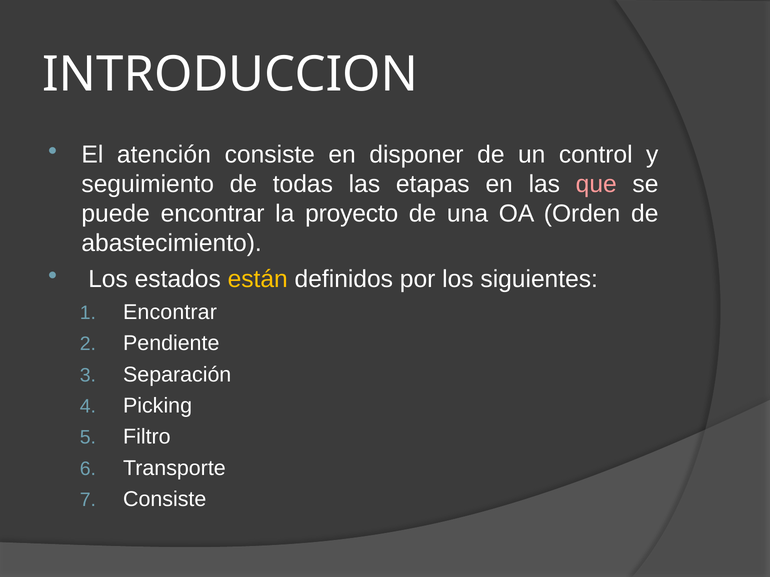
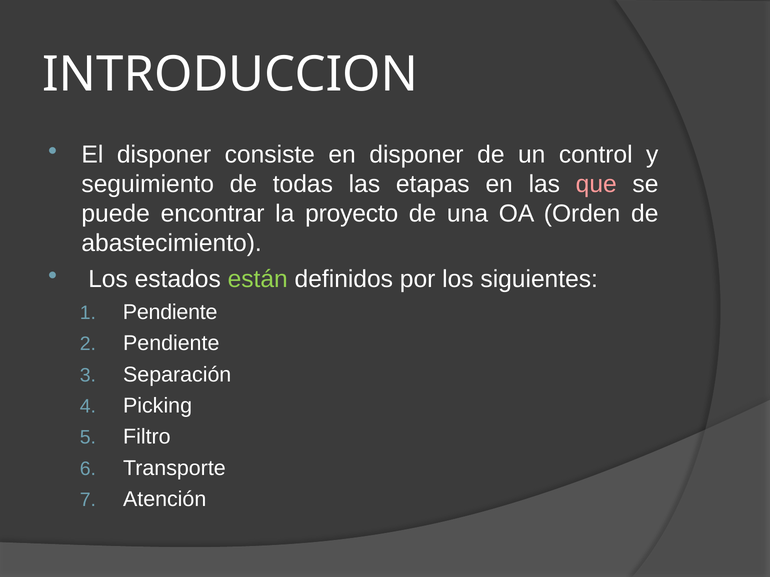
El atención: atención -> disponer (164, 155)
están colour: yellow -> light green (258, 279)
Encontrar: Encontrar -> Pendiente (170, 312)
Consiste: Consiste -> Atención (165, 500)
